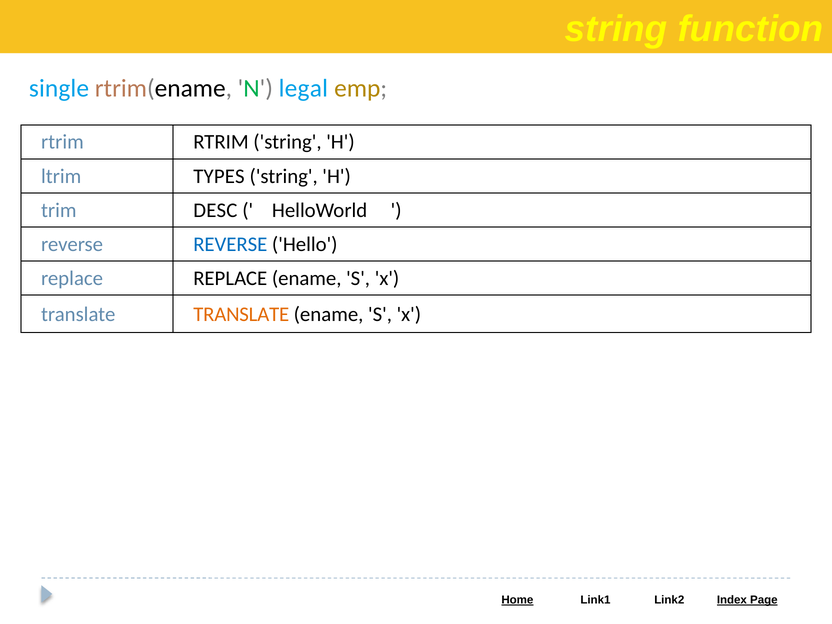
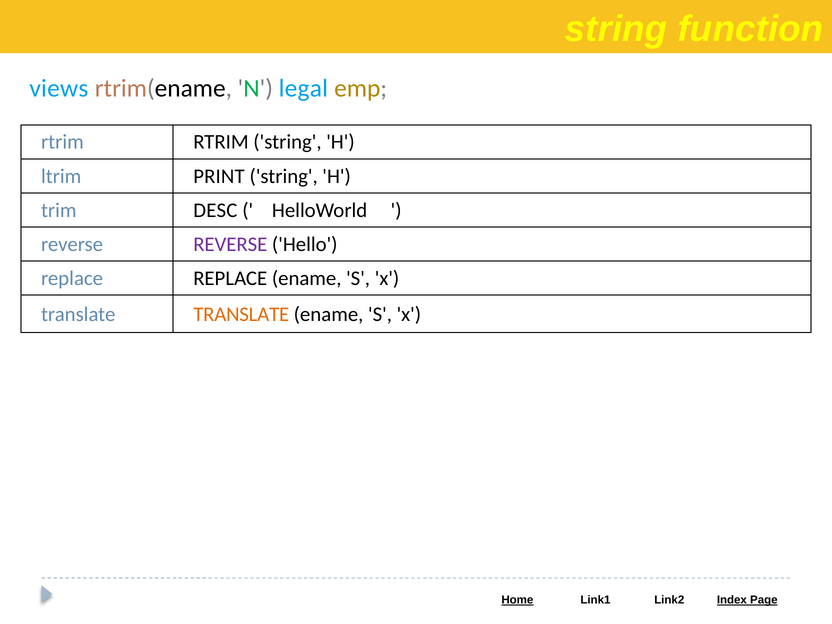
single: single -> views (59, 88)
TYPES: TYPES -> PRINT (219, 176)
REVERSE colour: blue -> purple (230, 244)
